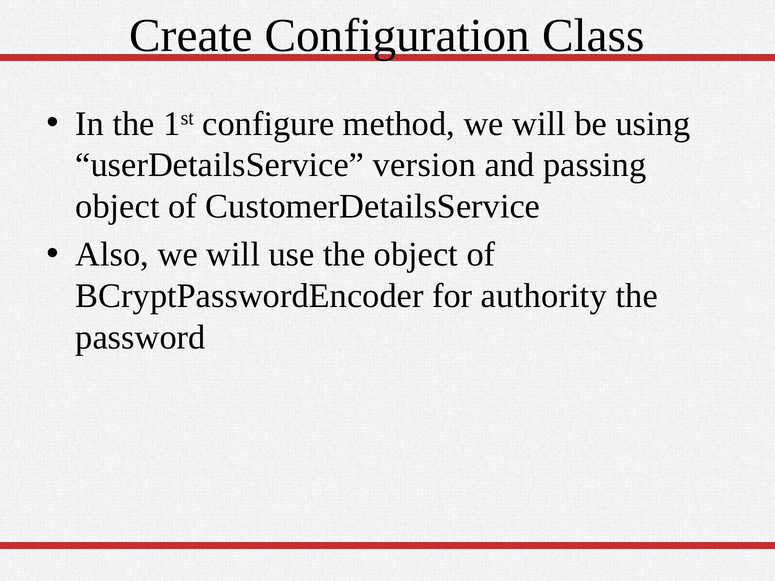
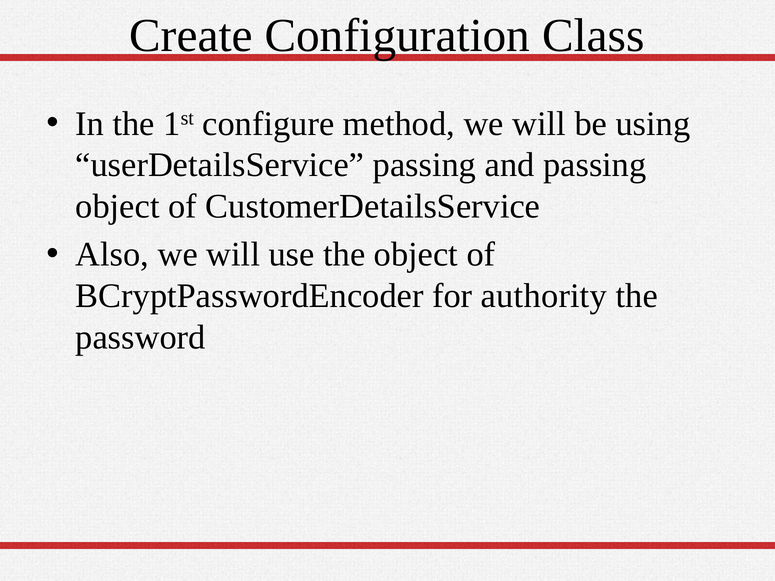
userDetailsService version: version -> passing (424, 165)
